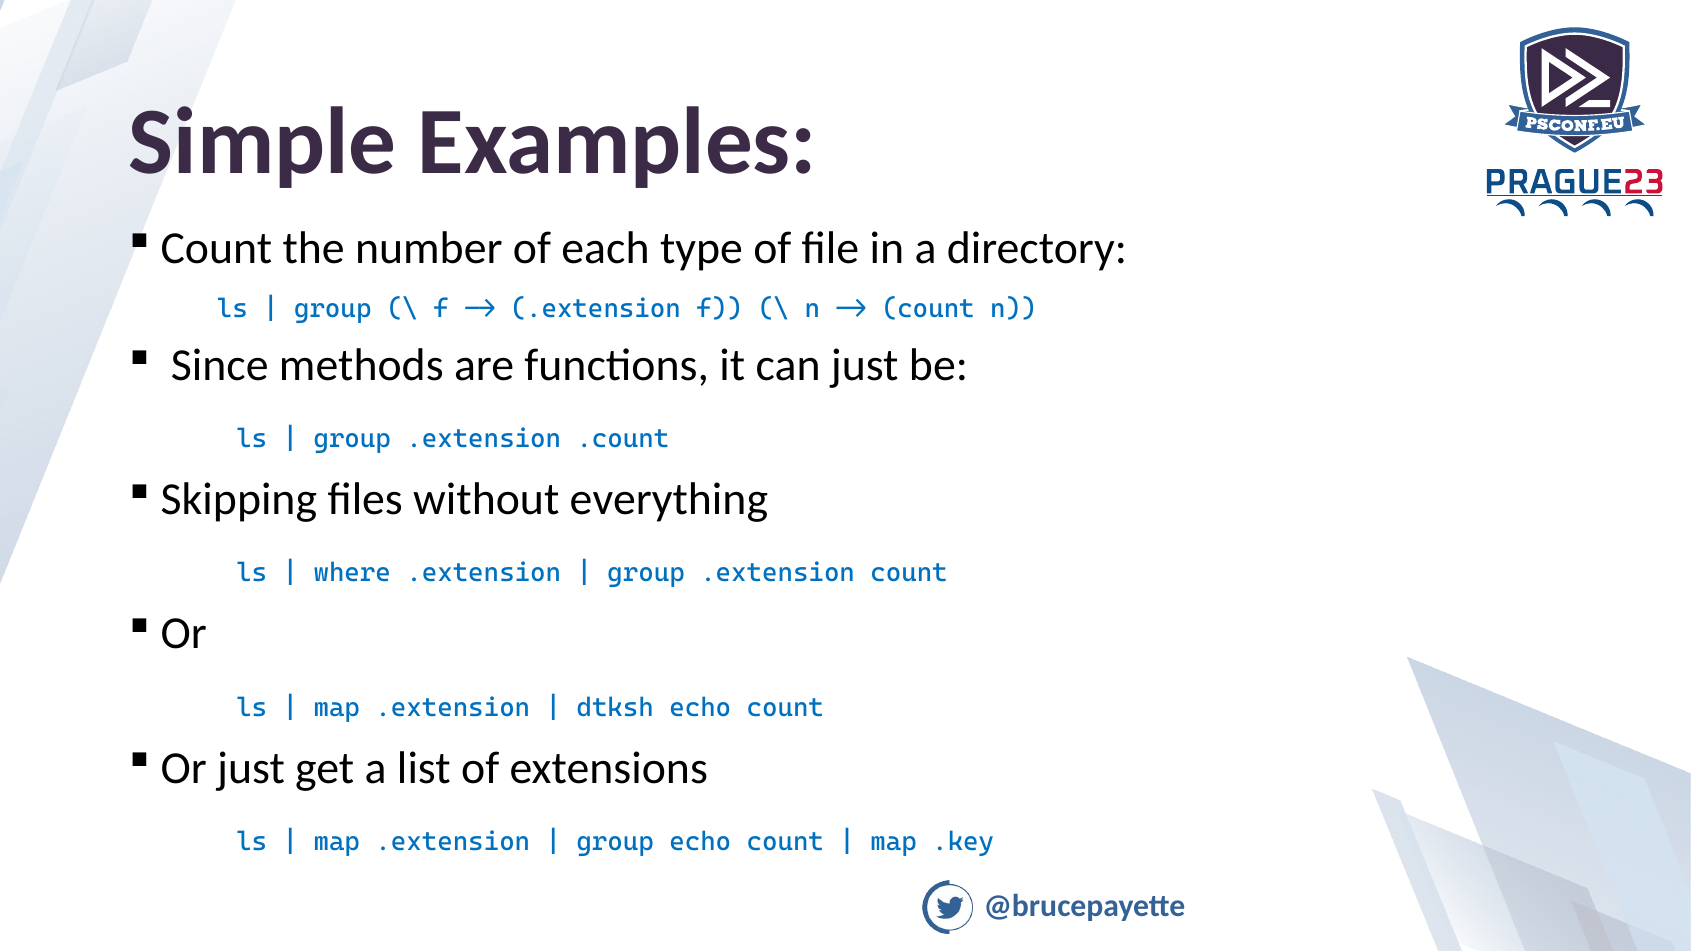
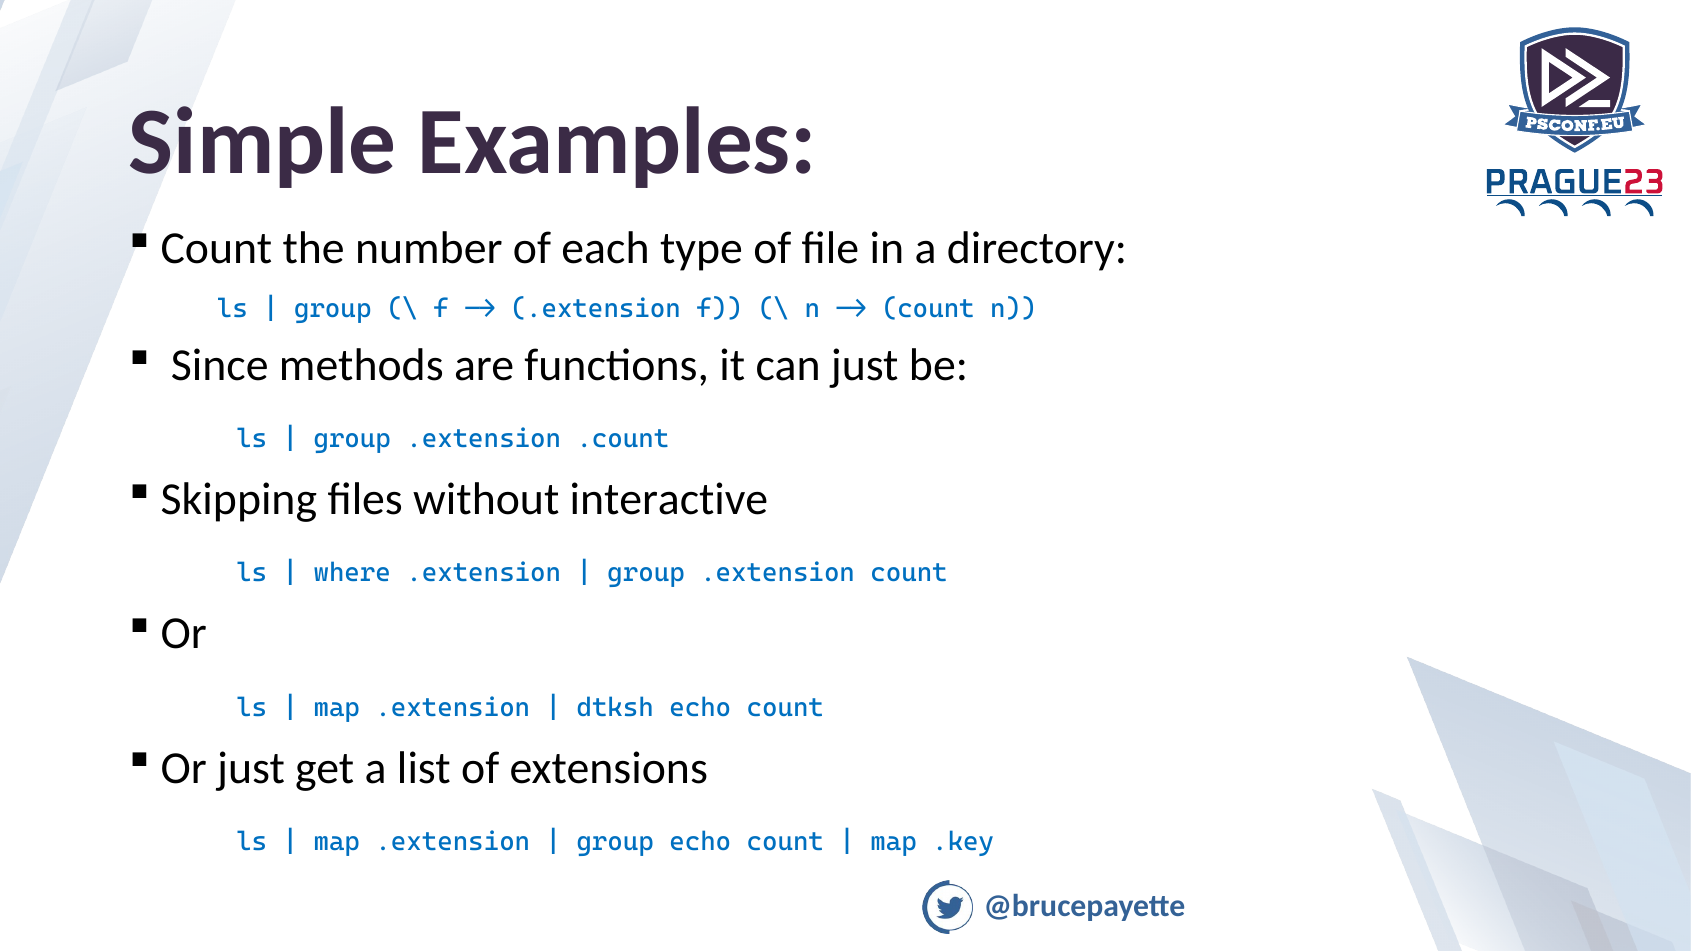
everything: everything -> interactive (669, 500)
